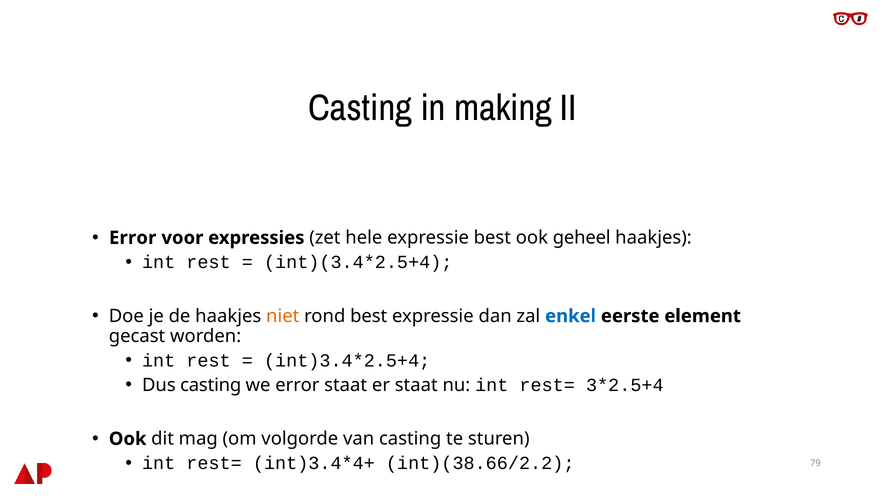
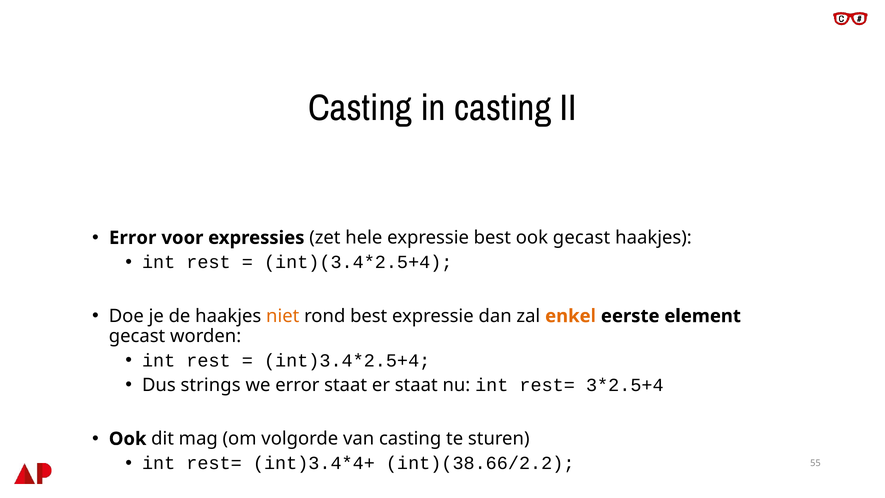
in making: making -> casting (503, 108)
ook geheel: geheel -> gecast (582, 238)
enkel colour: blue -> orange (571, 316)
Dus casting: casting -> strings (211, 385)
79: 79 -> 55 (815, 463)
